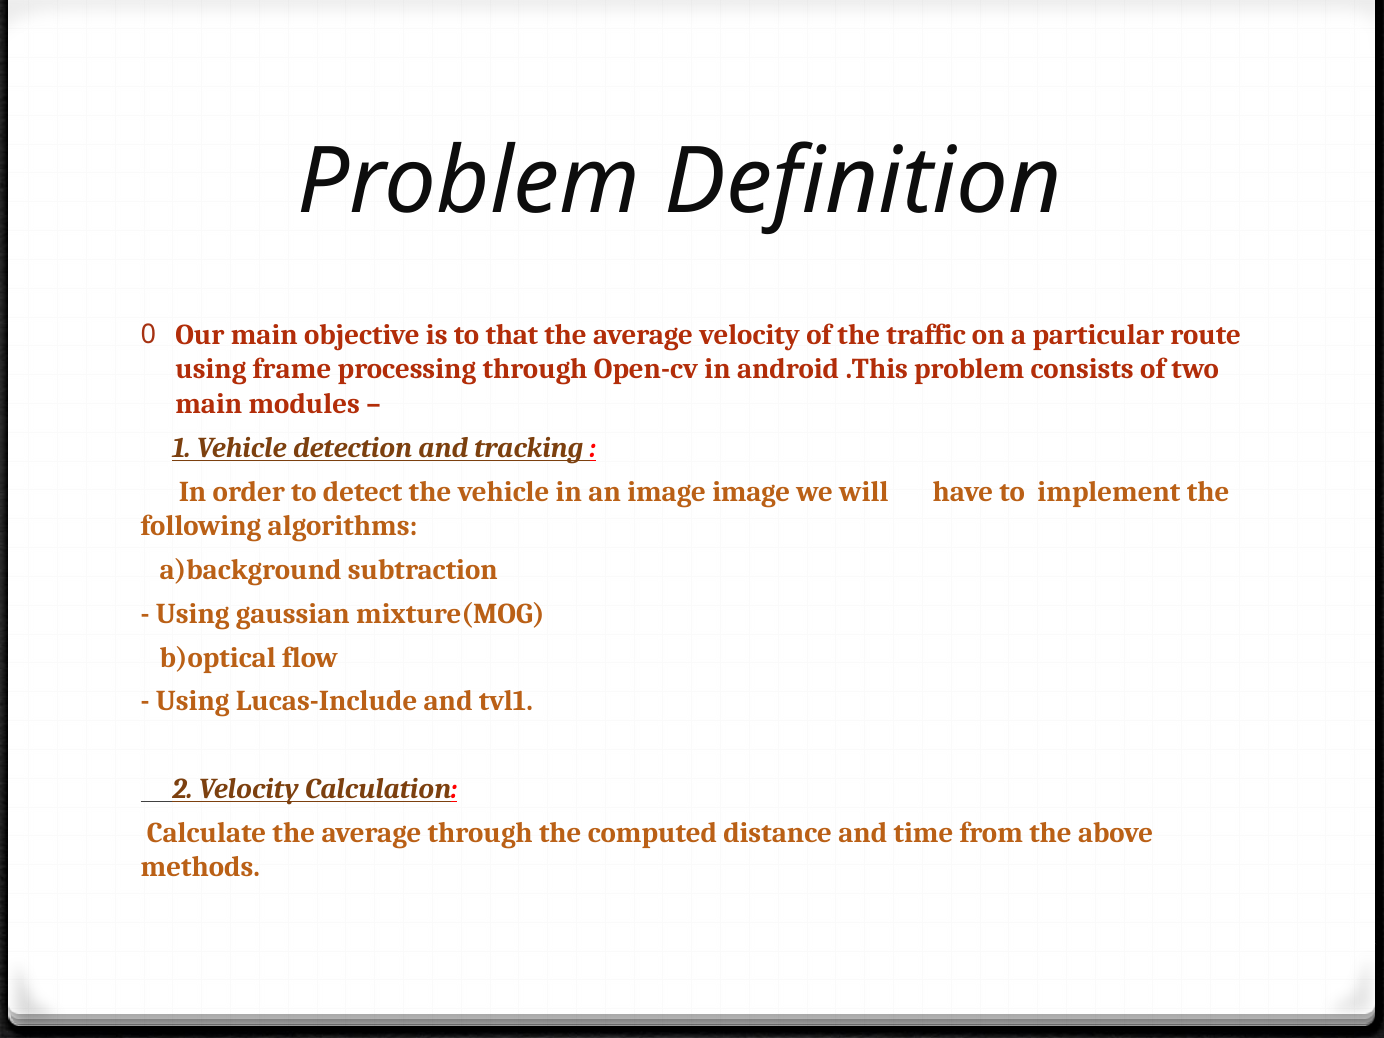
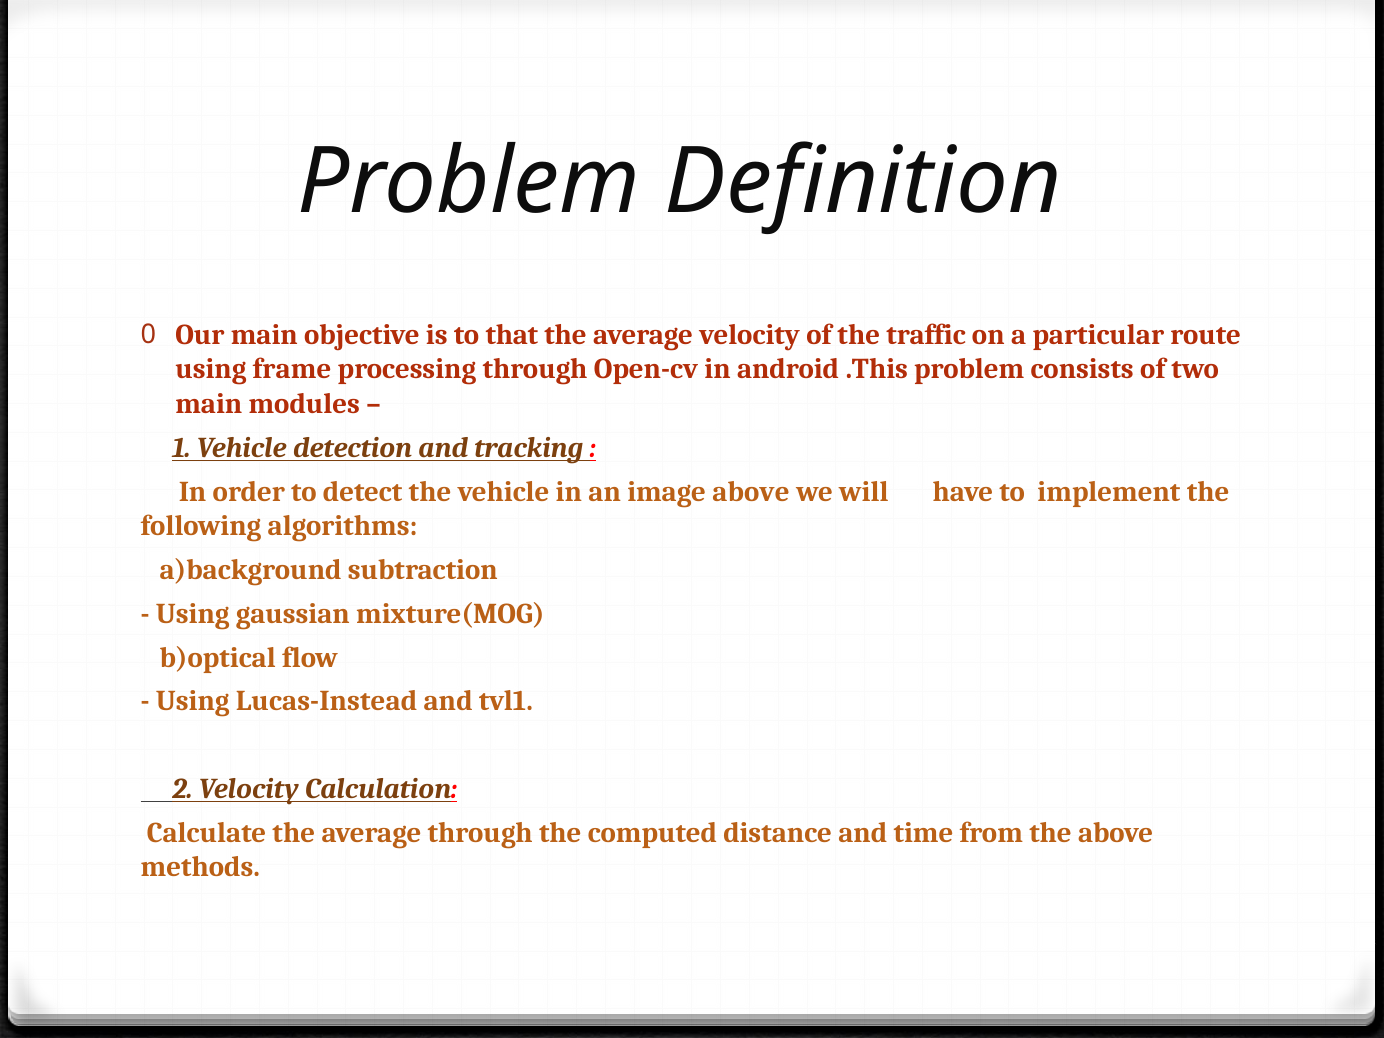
image image: image -> above (751, 492)
Lucas-Include: Lucas-Include -> Lucas-Instead (326, 701)
